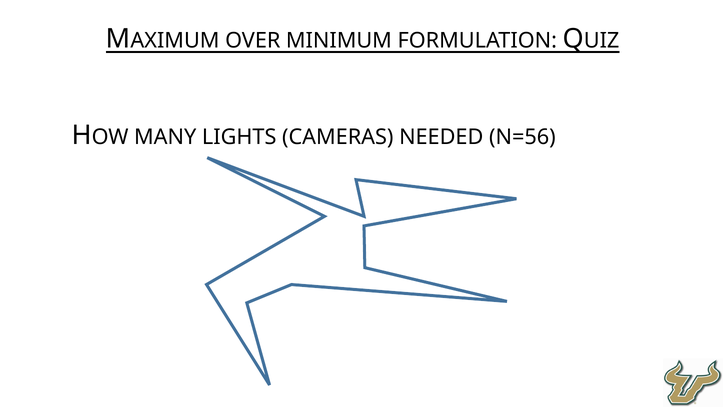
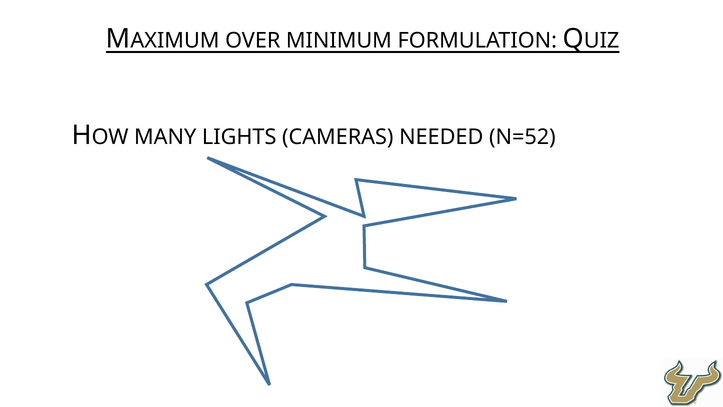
N=56: N=56 -> N=52 (522, 137)
